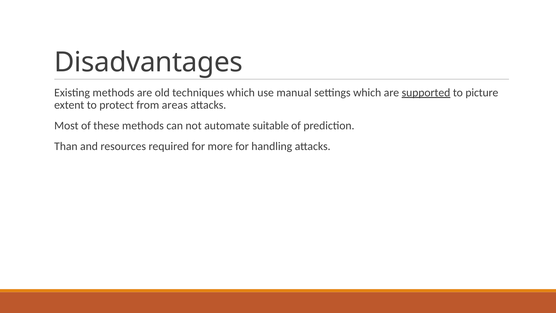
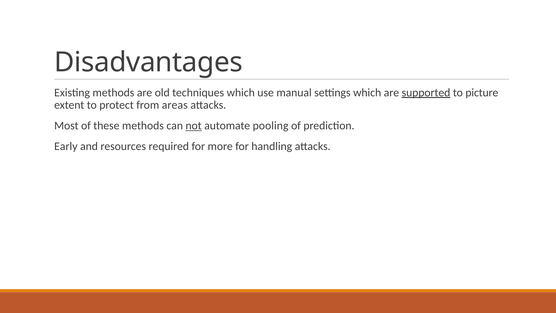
not underline: none -> present (194, 126)
suitable: suitable -> pooling (271, 126)
Than: Than -> Early (66, 146)
